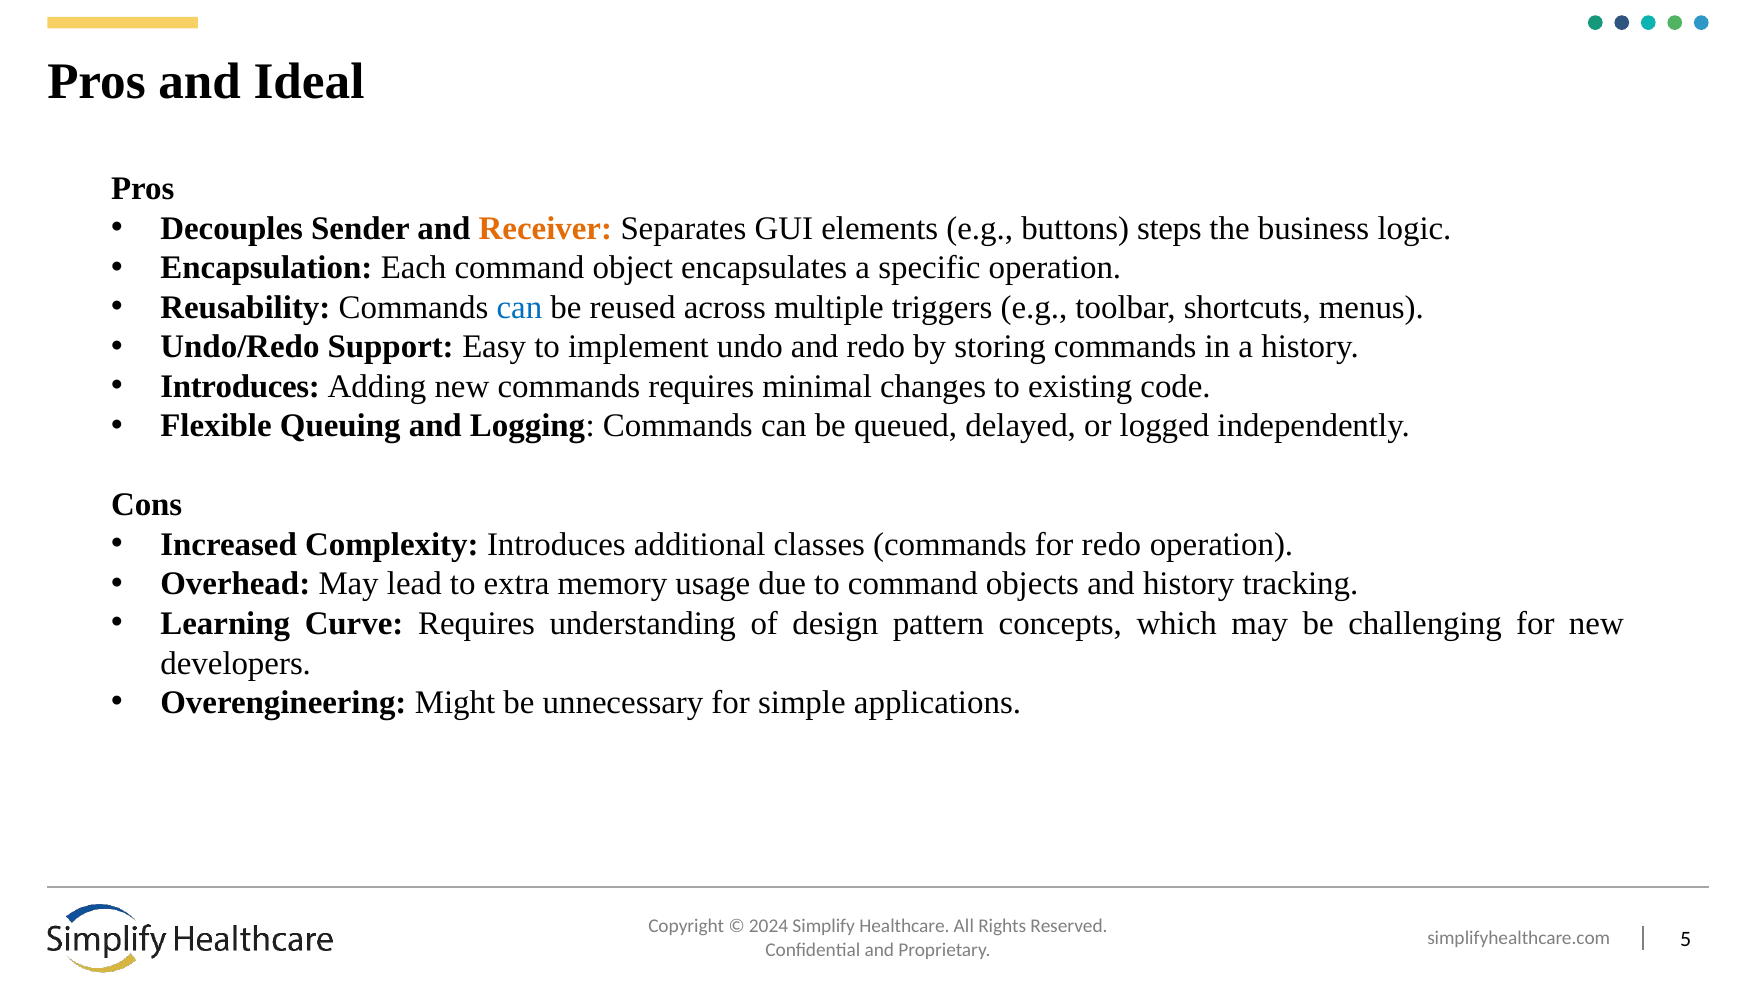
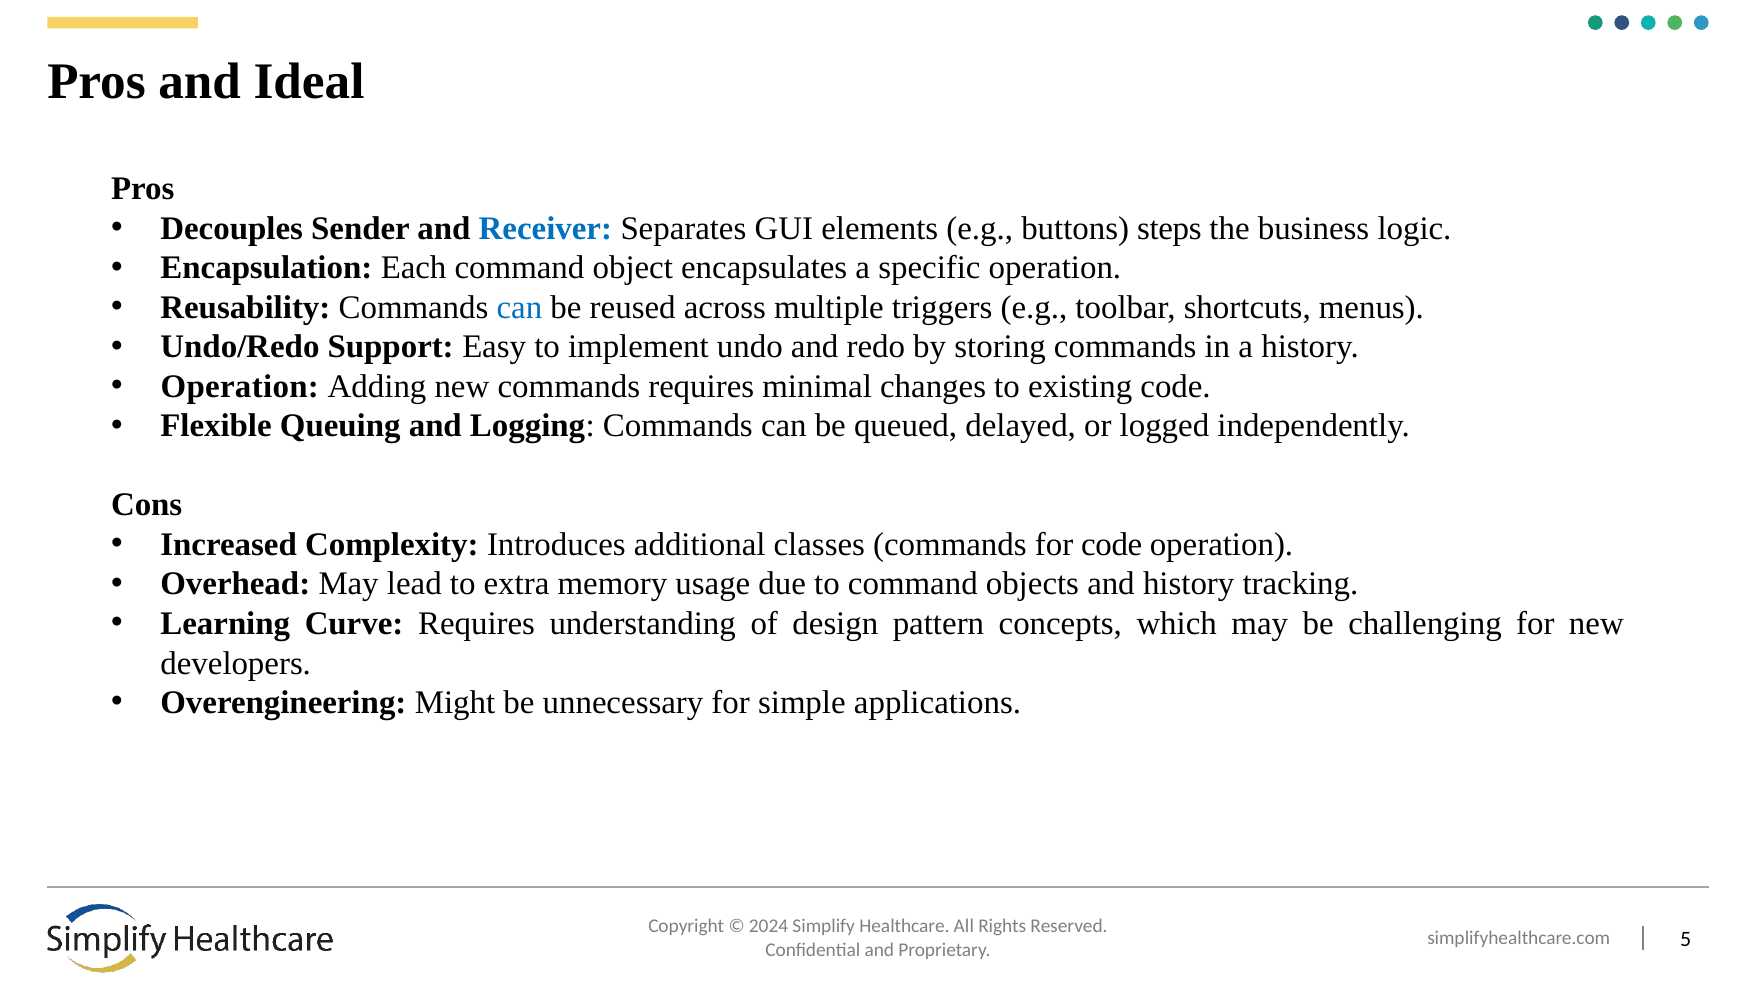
Receiver colour: orange -> blue (545, 228)
Introduces: Introduces -> Operation (240, 386)
for redo: redo -> code (1112, 544)
